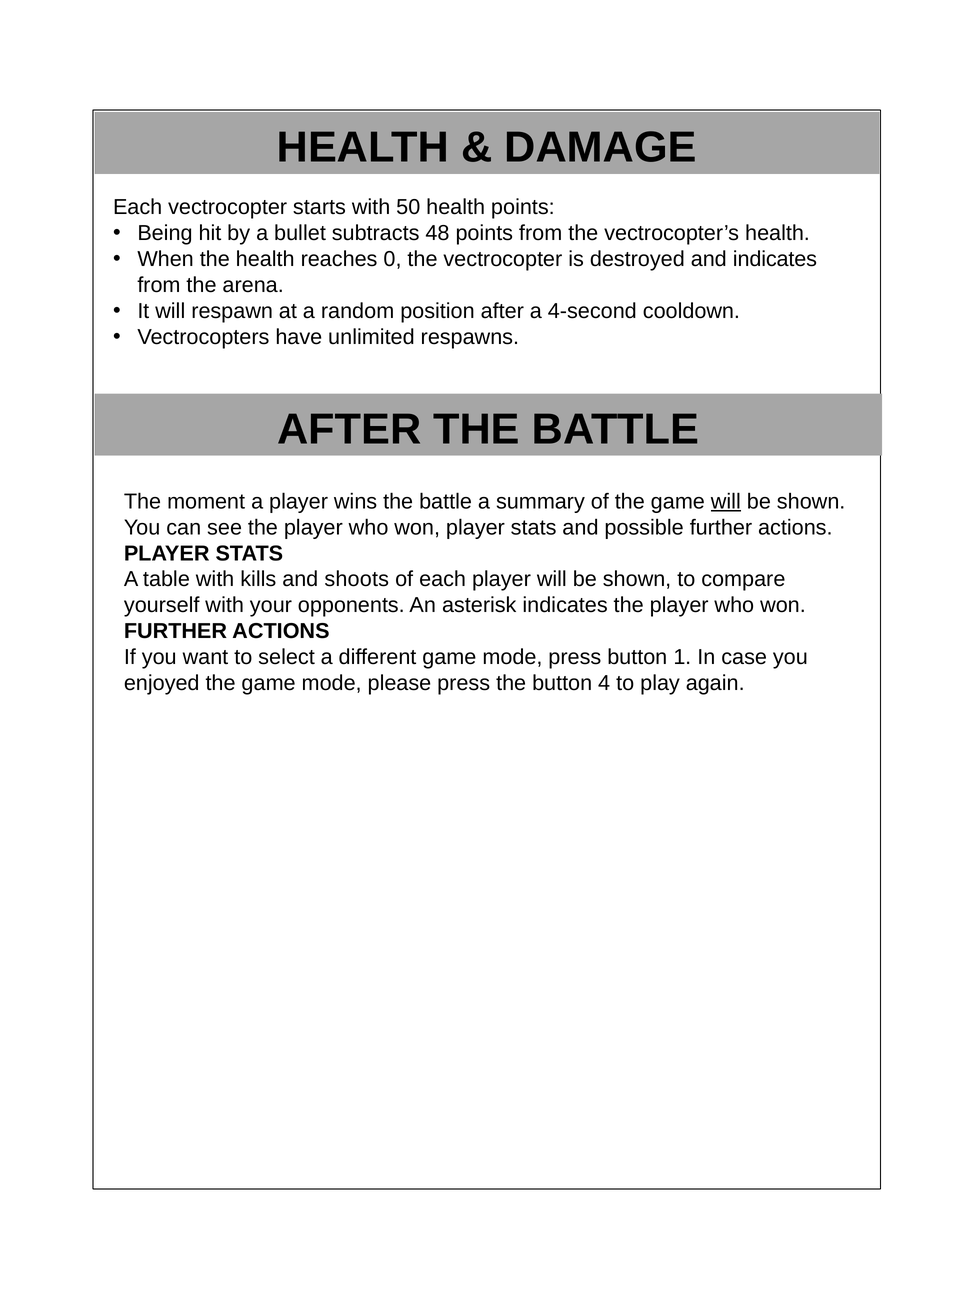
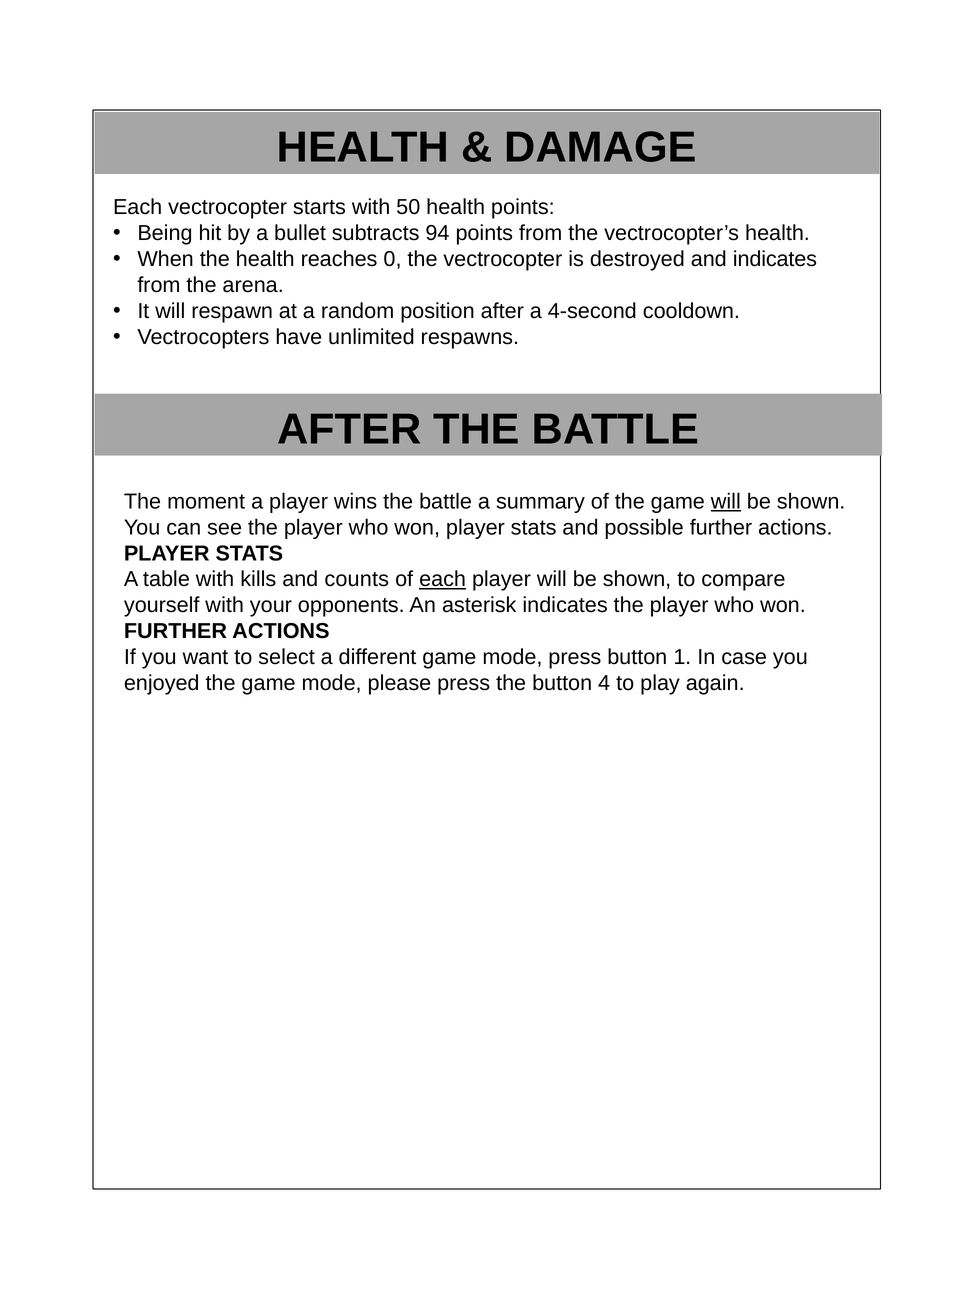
48: 48 -> 94 (437, 233)
shoots: shoots -> counts (357, 579)
each underline: none -> present (443, 579)
